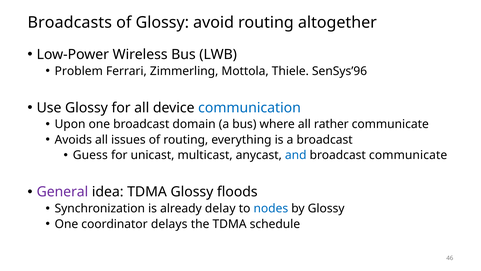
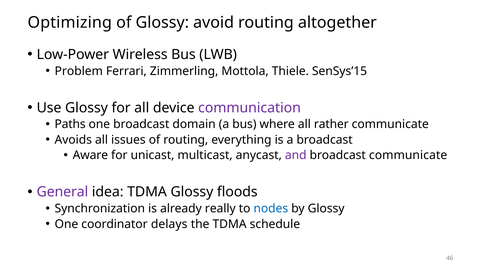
Broadcasts: Broadcasts -> Optimizing (70, 22)
SenSys’96: SenSys’96 -> SenSys’15 (340, 71)
communication colour: blue -> purple (250, 108)
Upon: Upon -> Paths (70, 124)
Guess: Guess -> Aware (90, 155)
and colour: blue -> purple (296, 155)
delay: delay -> really (220, 208)
